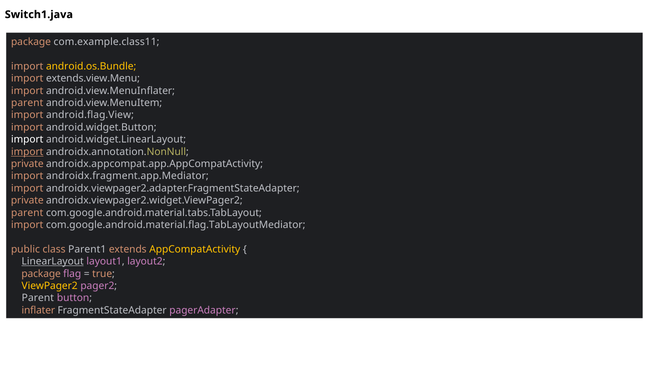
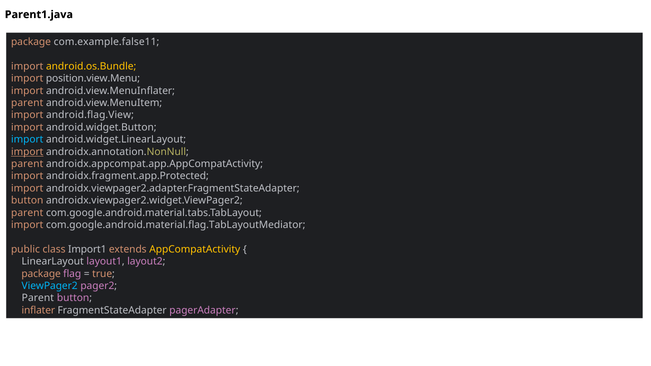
Switch1.java: Switch1.java -> Parent1.java (39, 15)
com.example.class11: com.example.class11 -> com.example.false11 (106, 42)
extends.view.Menu: extends.view.Menu -> position.view.Menu (93, 79)
import colour: white -> light blue (27, 140)
private: private -> parent (27, 164)
androidx.fragment.app.Mediator: androidx.fragment.app.Mediator -> androidx.fragment.app.Protected (127, 176)
private: private -> button (27, 201)
Parent1: Parent1 -> Import1 (87, 249)
LinearLayout underline: present -> none (53, 262)
ViewPager2 colour: yellow -> light blue (50, 286)
